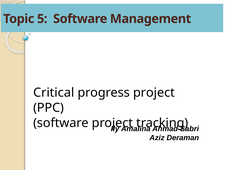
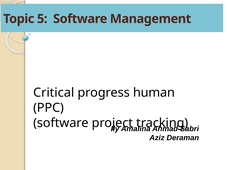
progress project: project -> human (154, 93)
